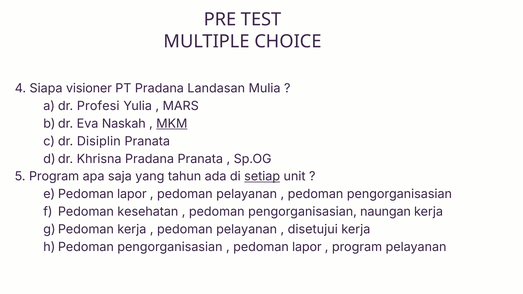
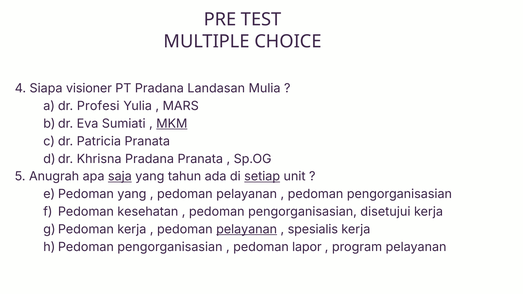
Naskah: Naskah -> Sumiati (124, 124)
Disiplin: Disiplin -> Patricia (99, 141)
5 Program: Program -> Anugrah (54, 177)
saja underline: none -> present (120, 177)
lapor: lapor -> yang (132, 194)
naungan: naungan -> disetujui (385, 212)
pelayanan underline: none -> present (247, 229)
disetujui: disetujui -> spesialis (313, 229)
